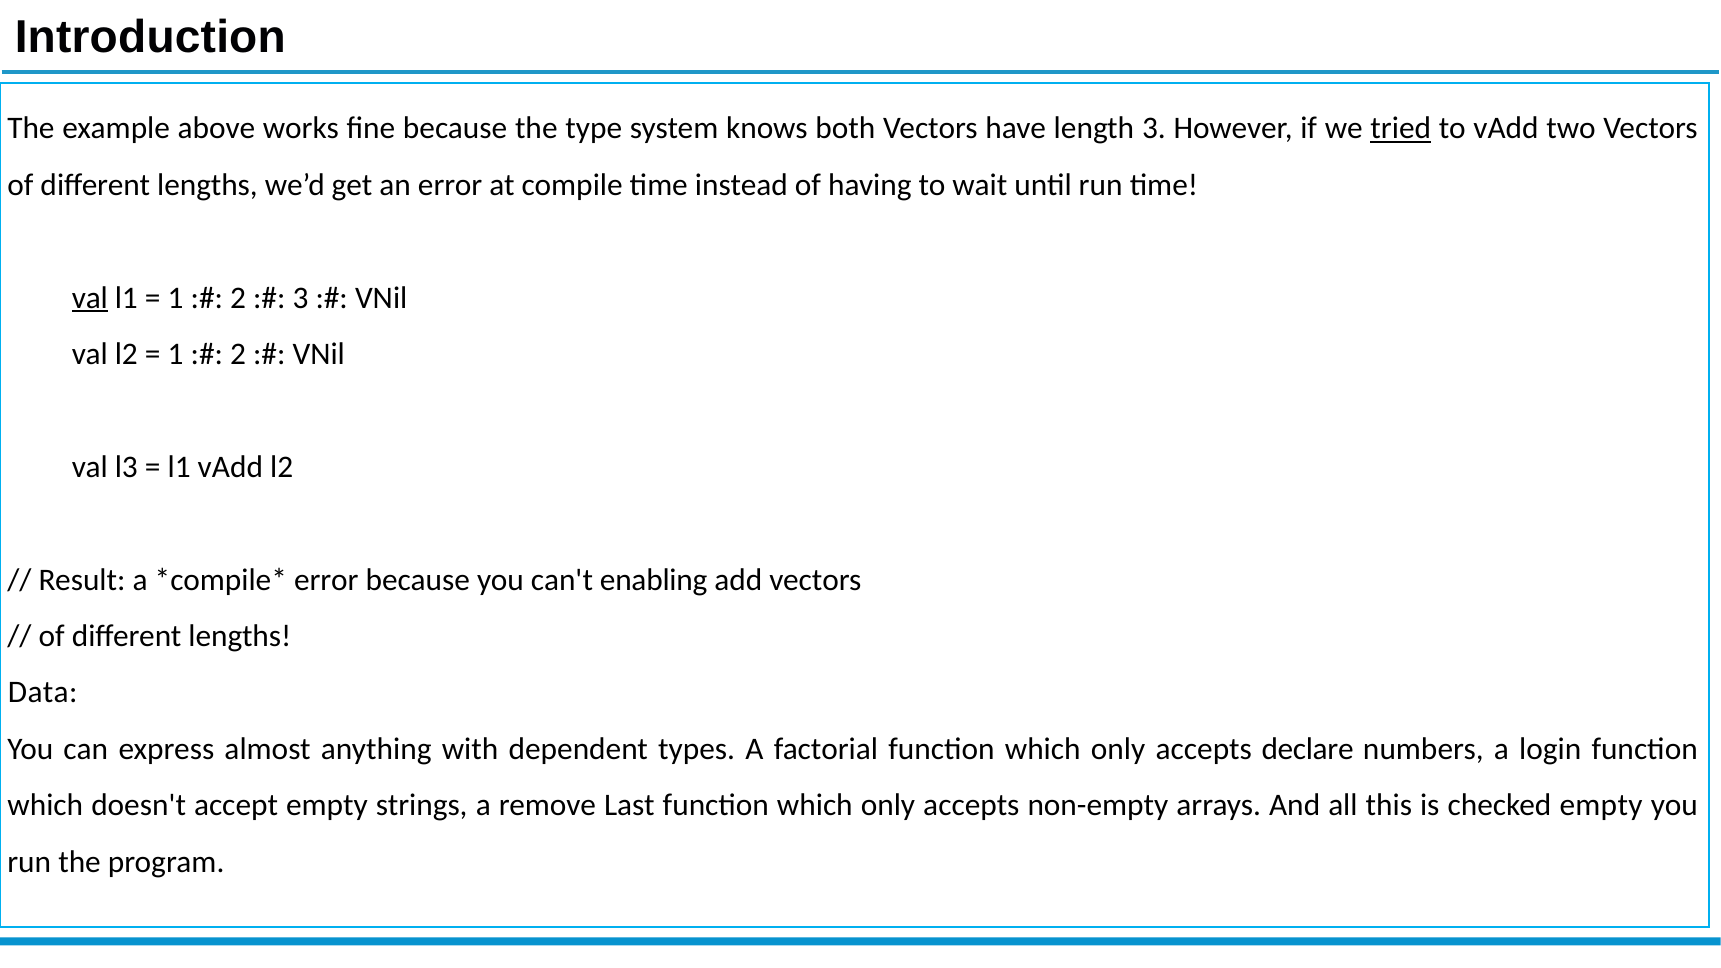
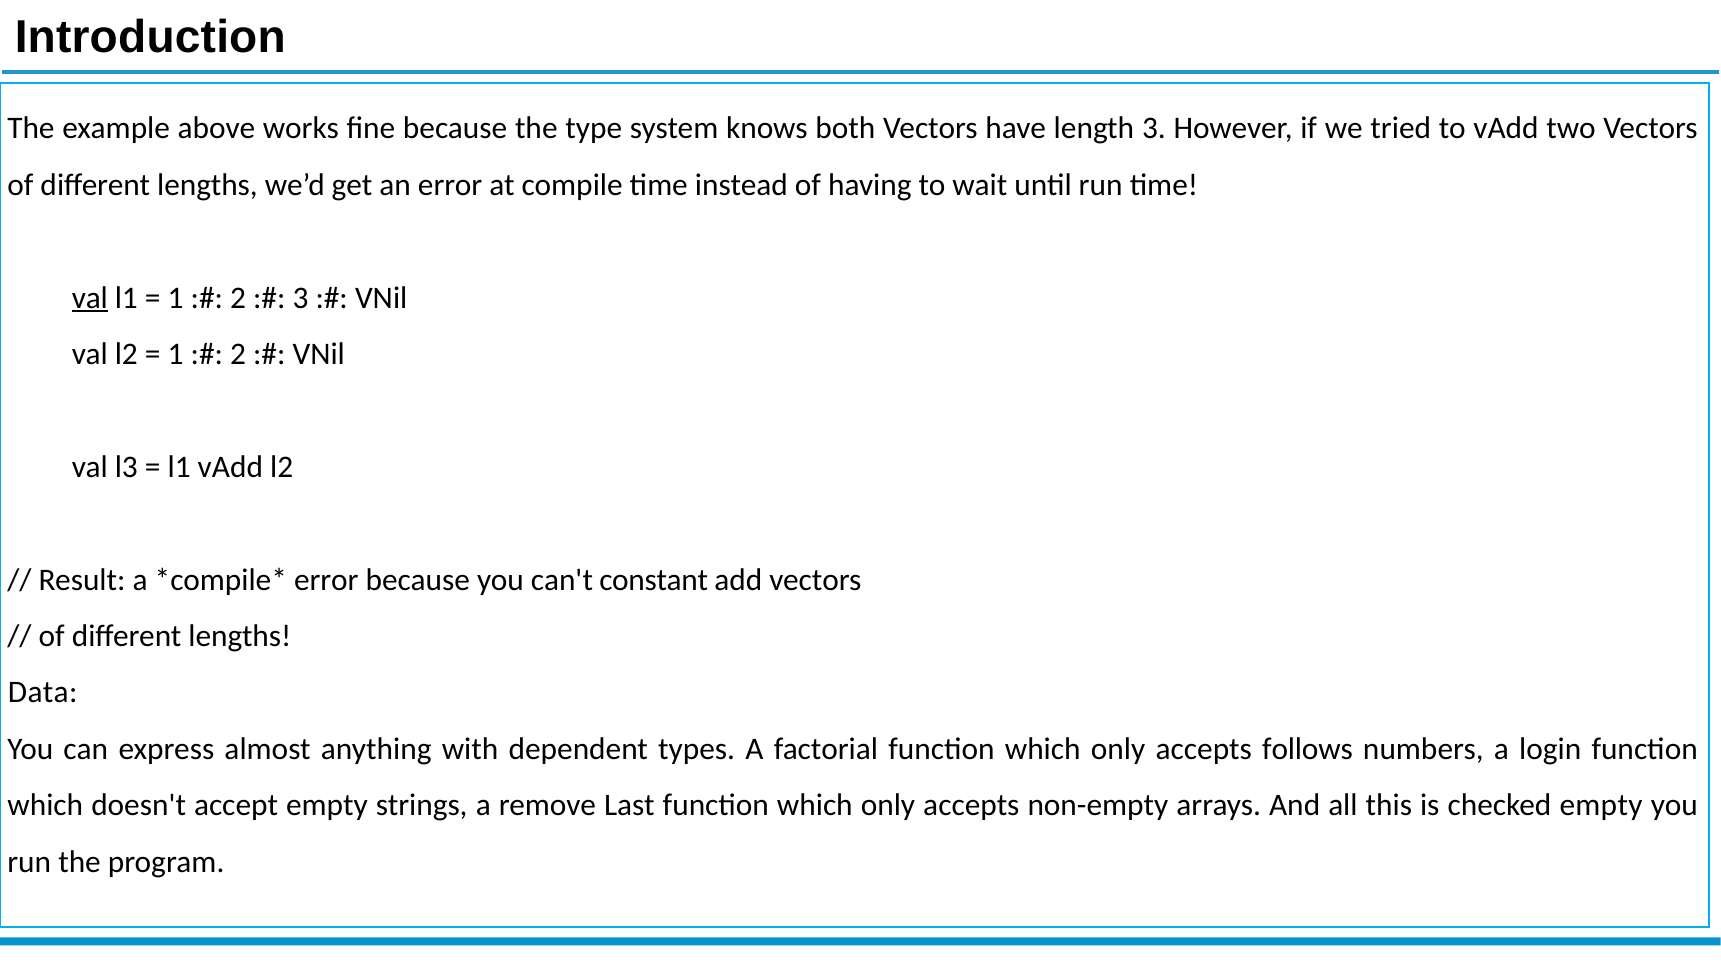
tried underline: present -> none (1401, 128)
enabling: enabling -> constant (654, 580)
declare: declare -> follows (1307, 749)
